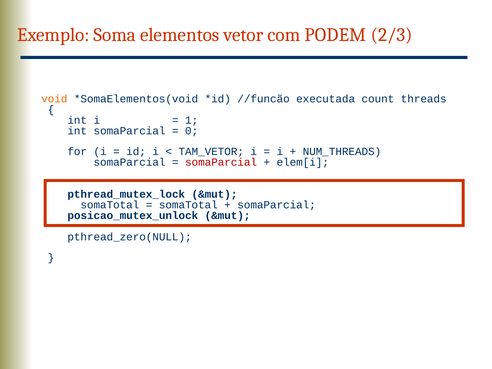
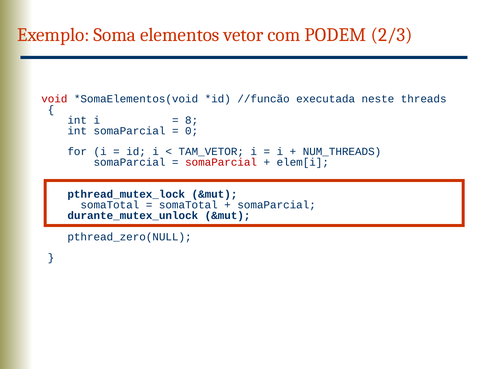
void colour: orange -> red (54, 99)
count: count -> neste (378, 99)
1: 1 -> 8 (192, 120)
posicao_mutex_unlock: posicao_mutex_unlock -> durante_mutex_unlock (133, 216)
